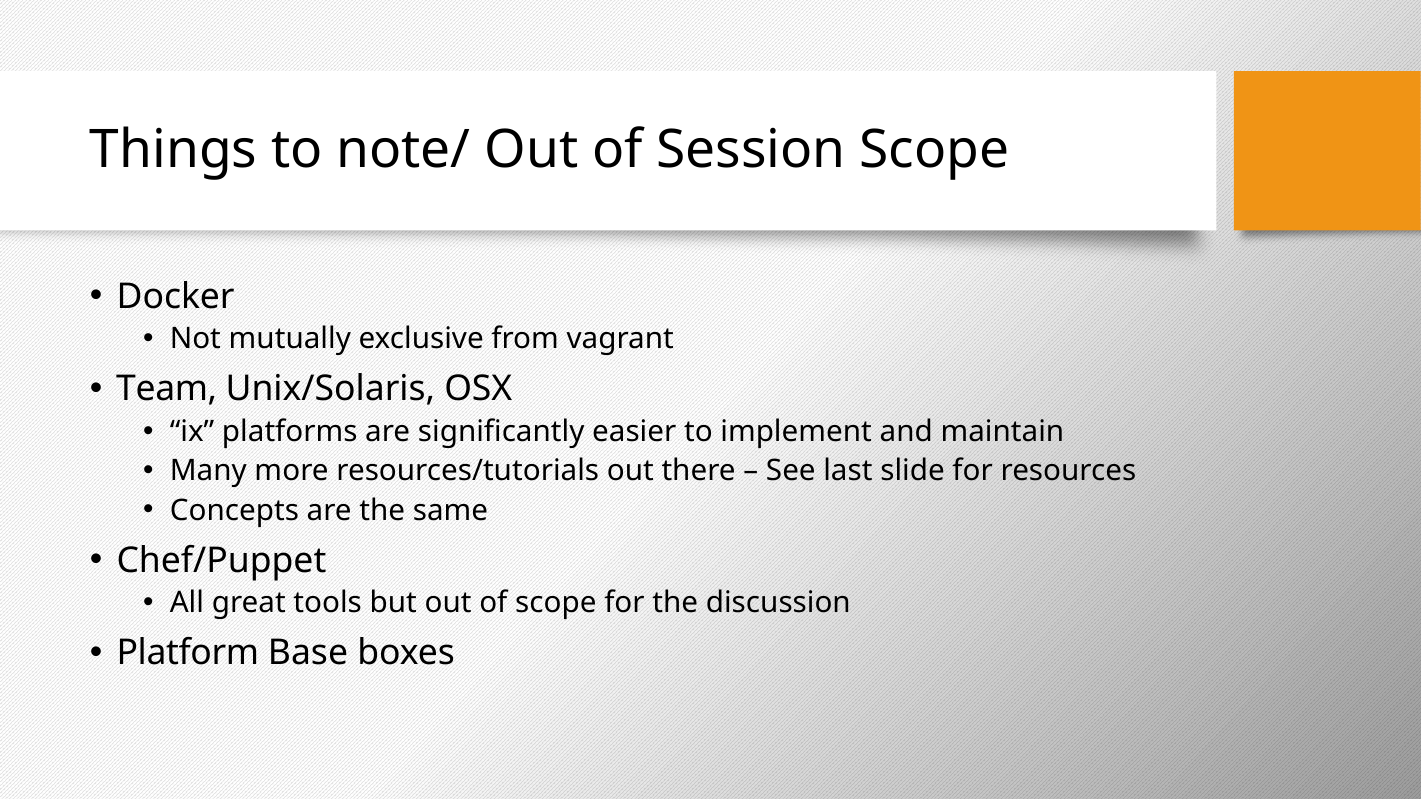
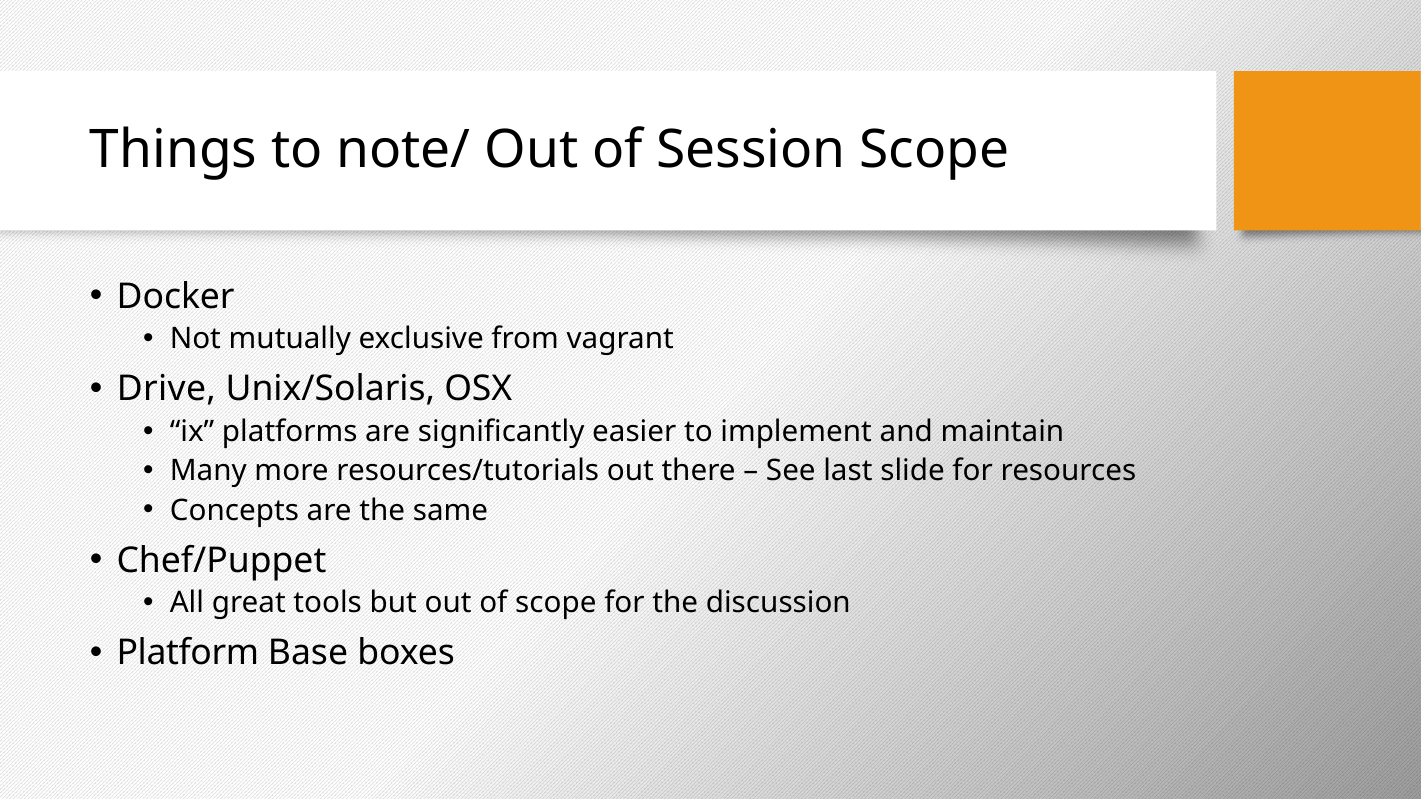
Team: Team -> Drive (166, 389)
